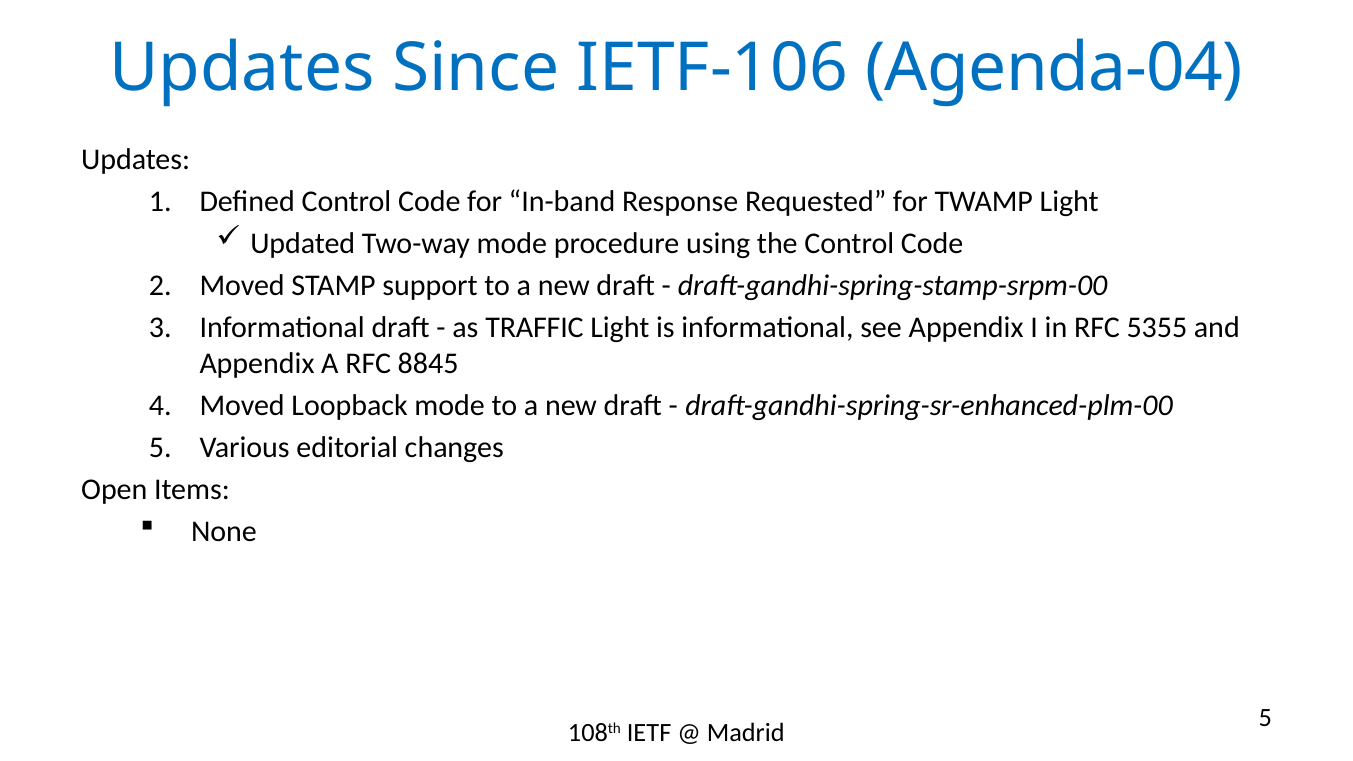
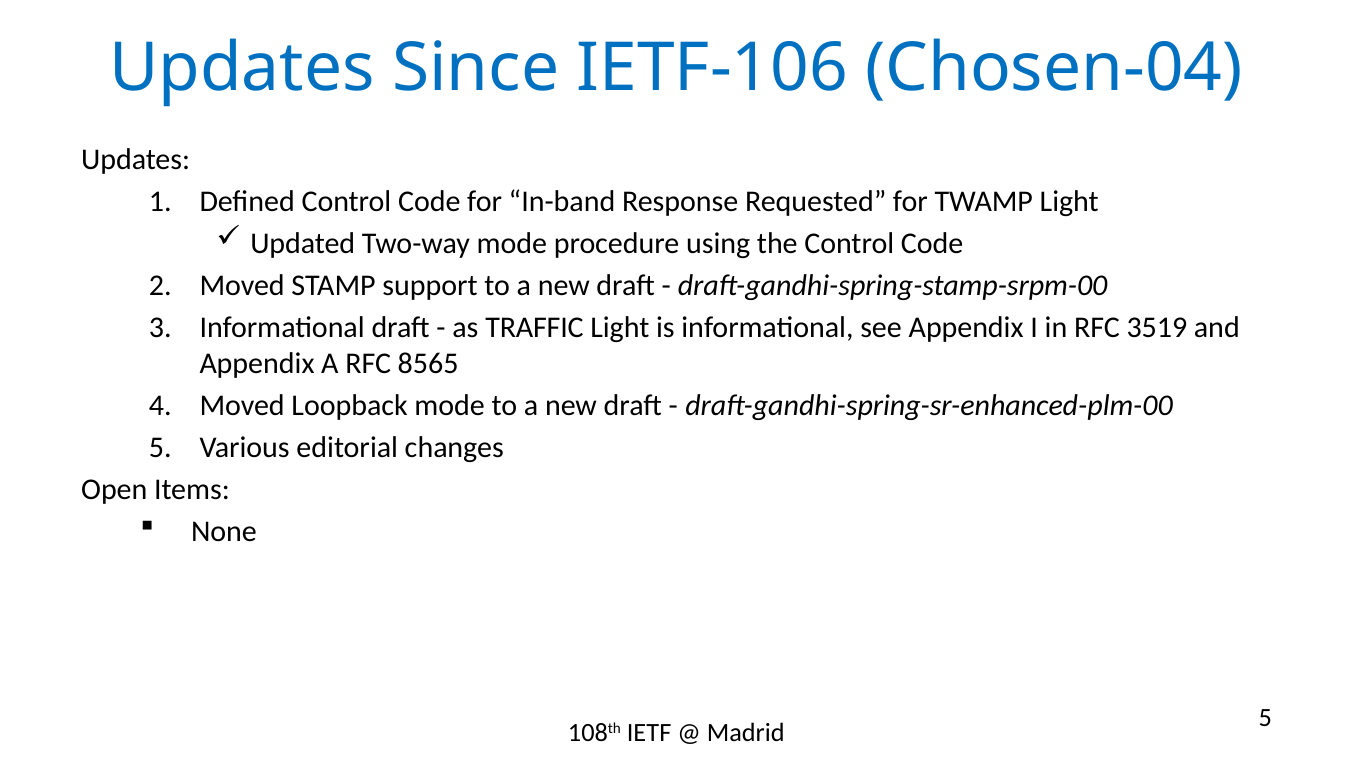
Agenda-04: Agenda-04 -> Chosen-04 (1054, 68)
5355: 5355 -> 3519 (1157, 328)
8845: 8845 -> 8565 (428, 364)
